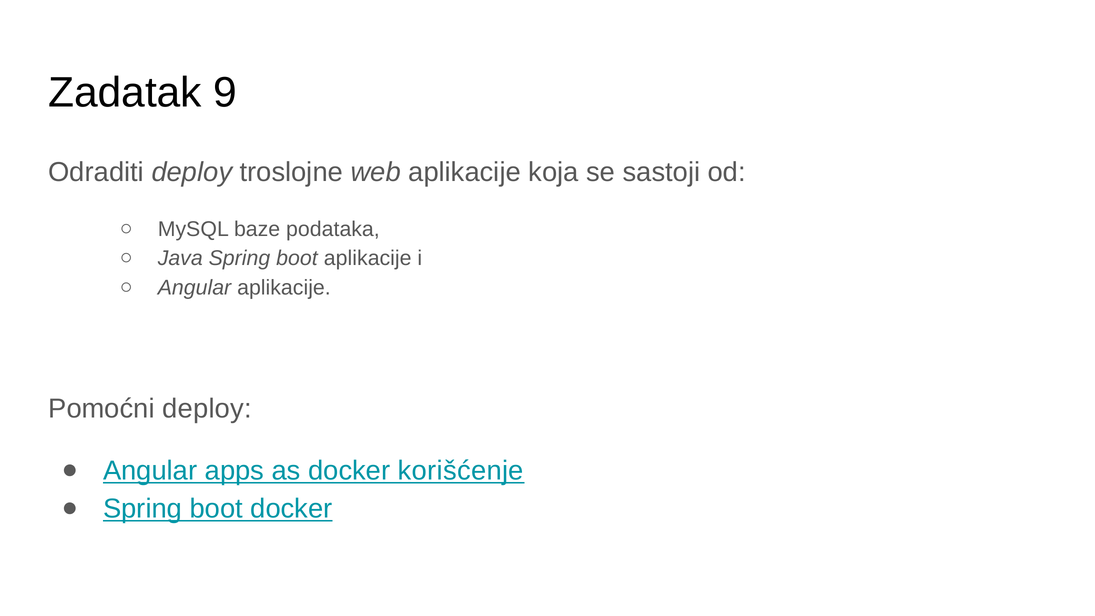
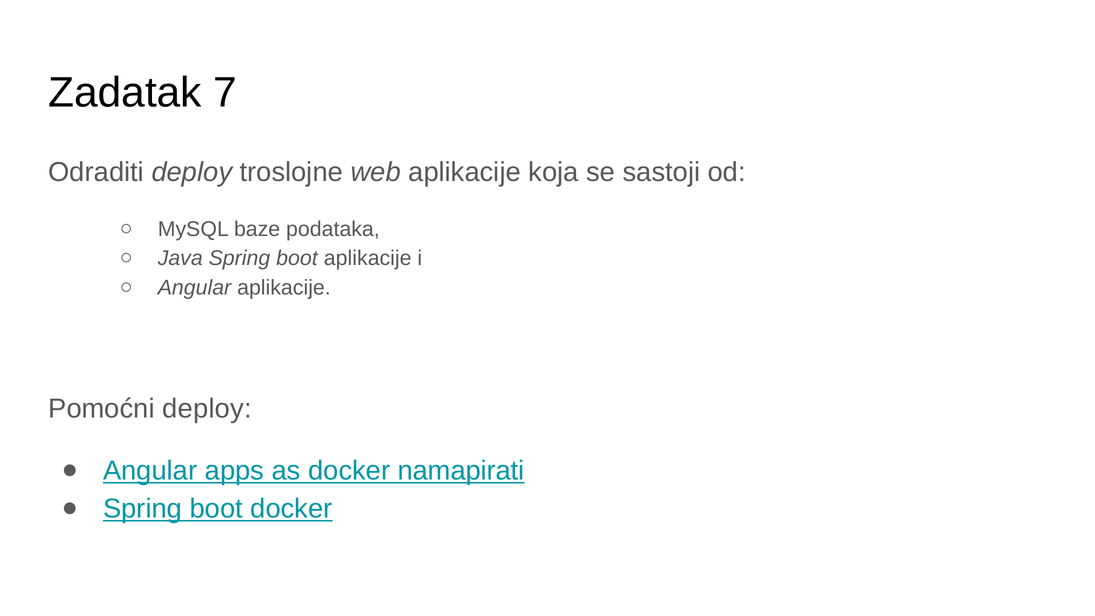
9: 9 -> 7 (225, 93)
korišćenje: korišćenje -> namapirati (461, 471)
